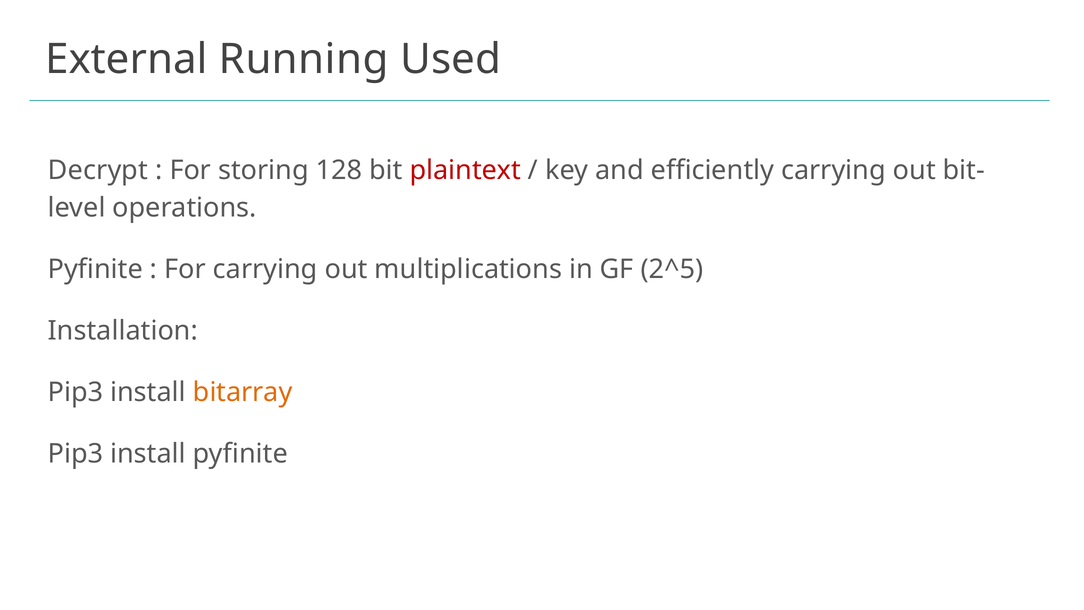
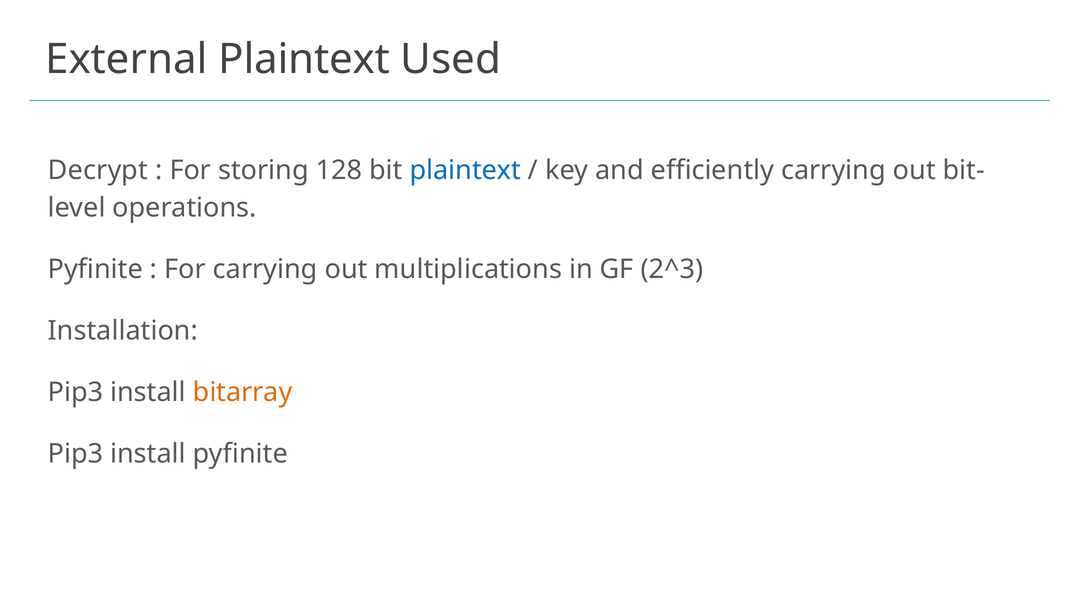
External Running: Running -> Plaintext (304, 59)
plaintext colour: red -> blue (465, 170)
2^5: 2^5 -> 2^3 (672, 269)
